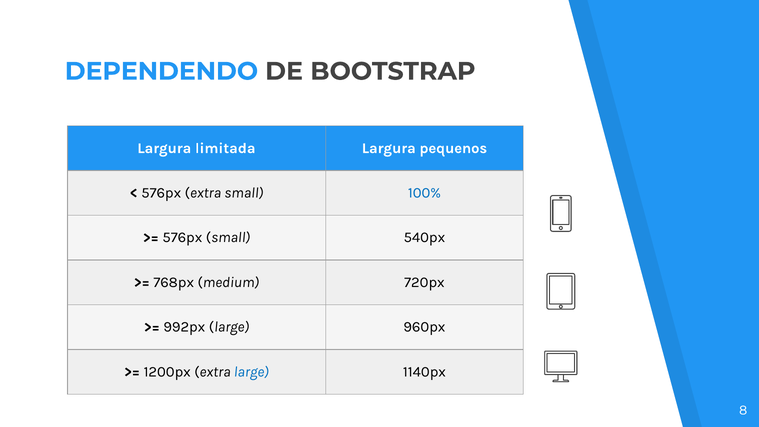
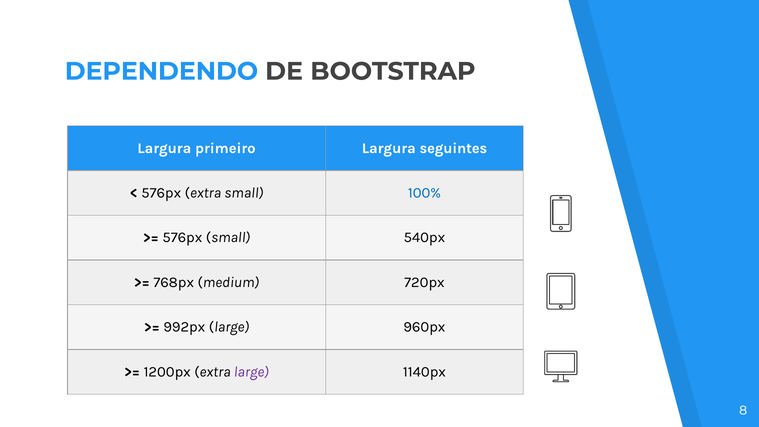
limitada: limitada -> primeiro (225, 148)
pequenos: pequenos -> seguintes (453, 148)
large colour: blue -> purple (251, 372)
